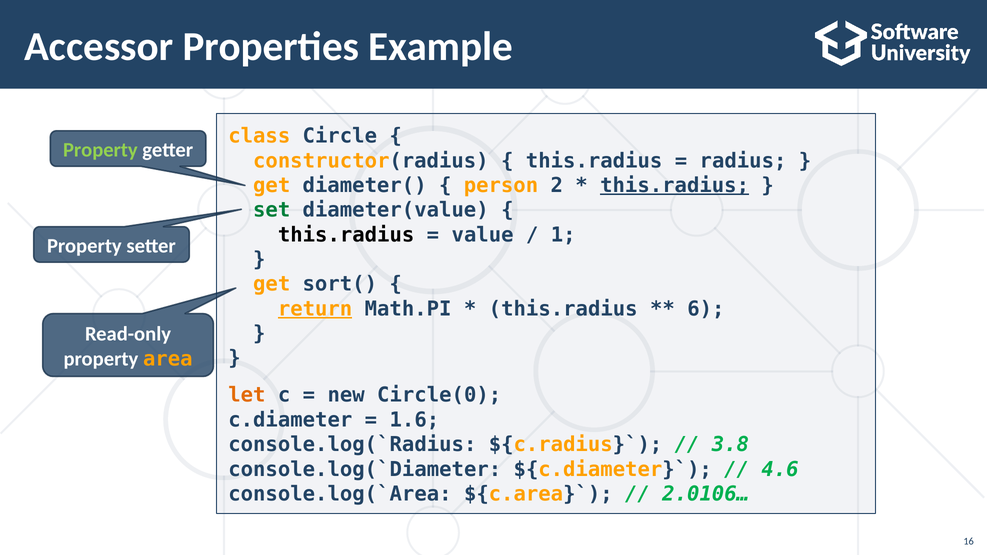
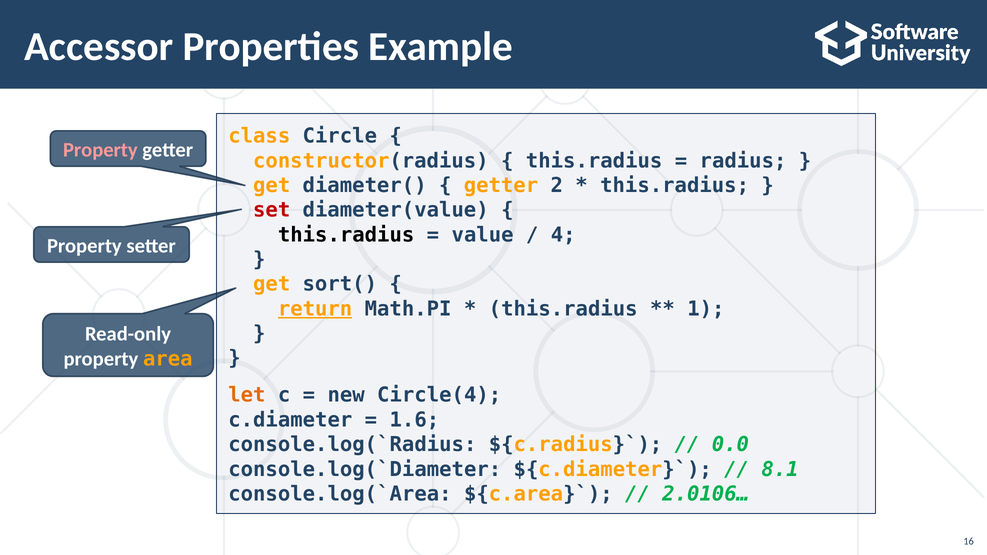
Property colour: light green -> pink (100, 150)
person: person -> getter (501, 186)
this.radius underline: present -> none (675, 186)
set colour: green -> red (272, 210)
1: 1 -> 4 (563, 235)
6: 6 -> 1 (706, 309)
Circle(0: Circle(0 -> Circle(4 (439, 395)
3.8: 3.8 -> 0.0 (730, 445)
4.6: 4.6 -> 8.1 (780, 469)
